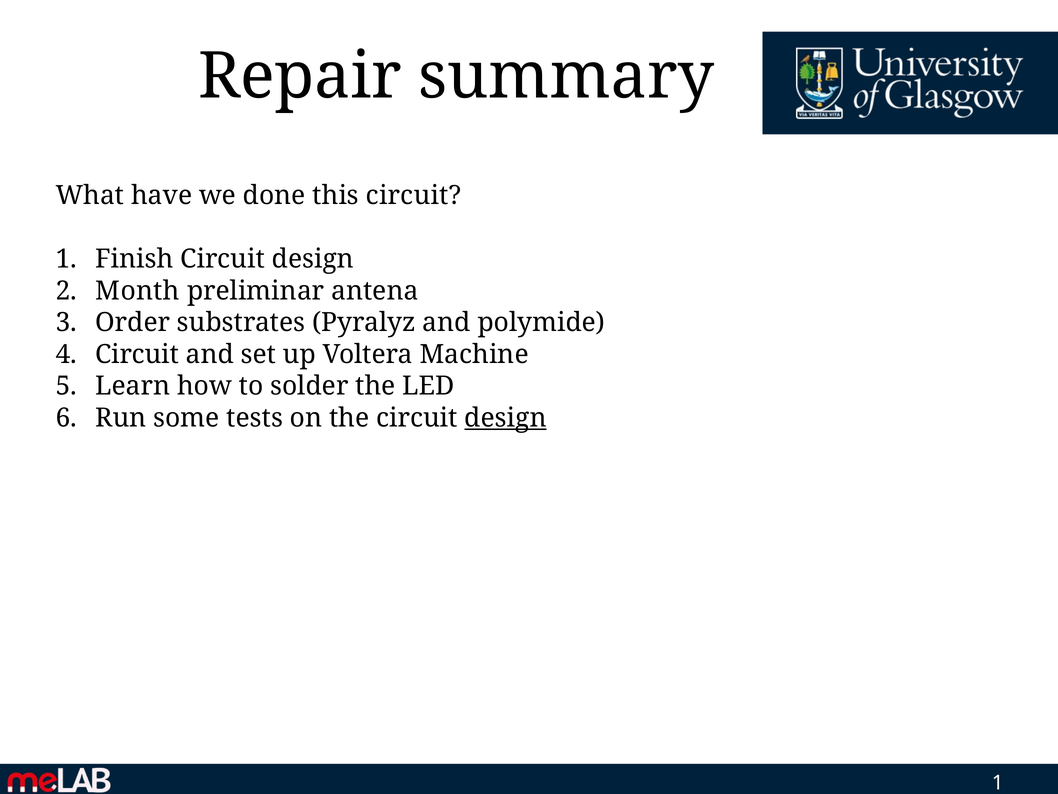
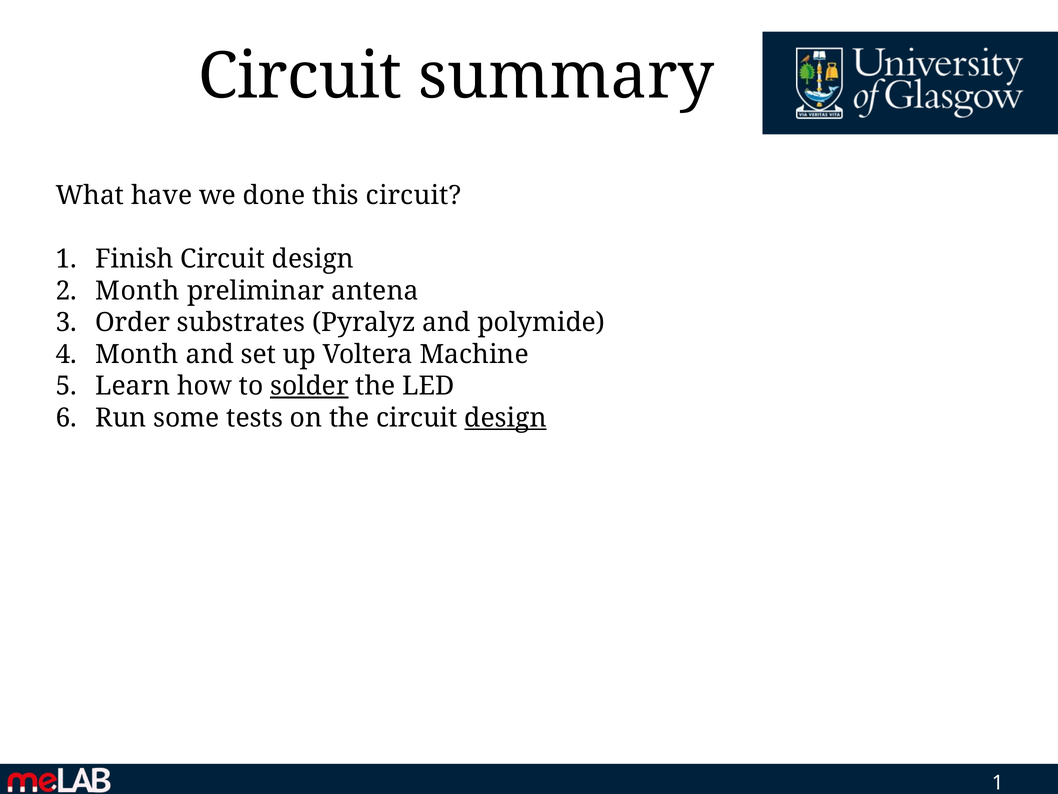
Repair: Repair -> Circuit (300, 76)
Circuit: Circuit -> Month (137, 354)
solder underline: none -> present (309, 386)
